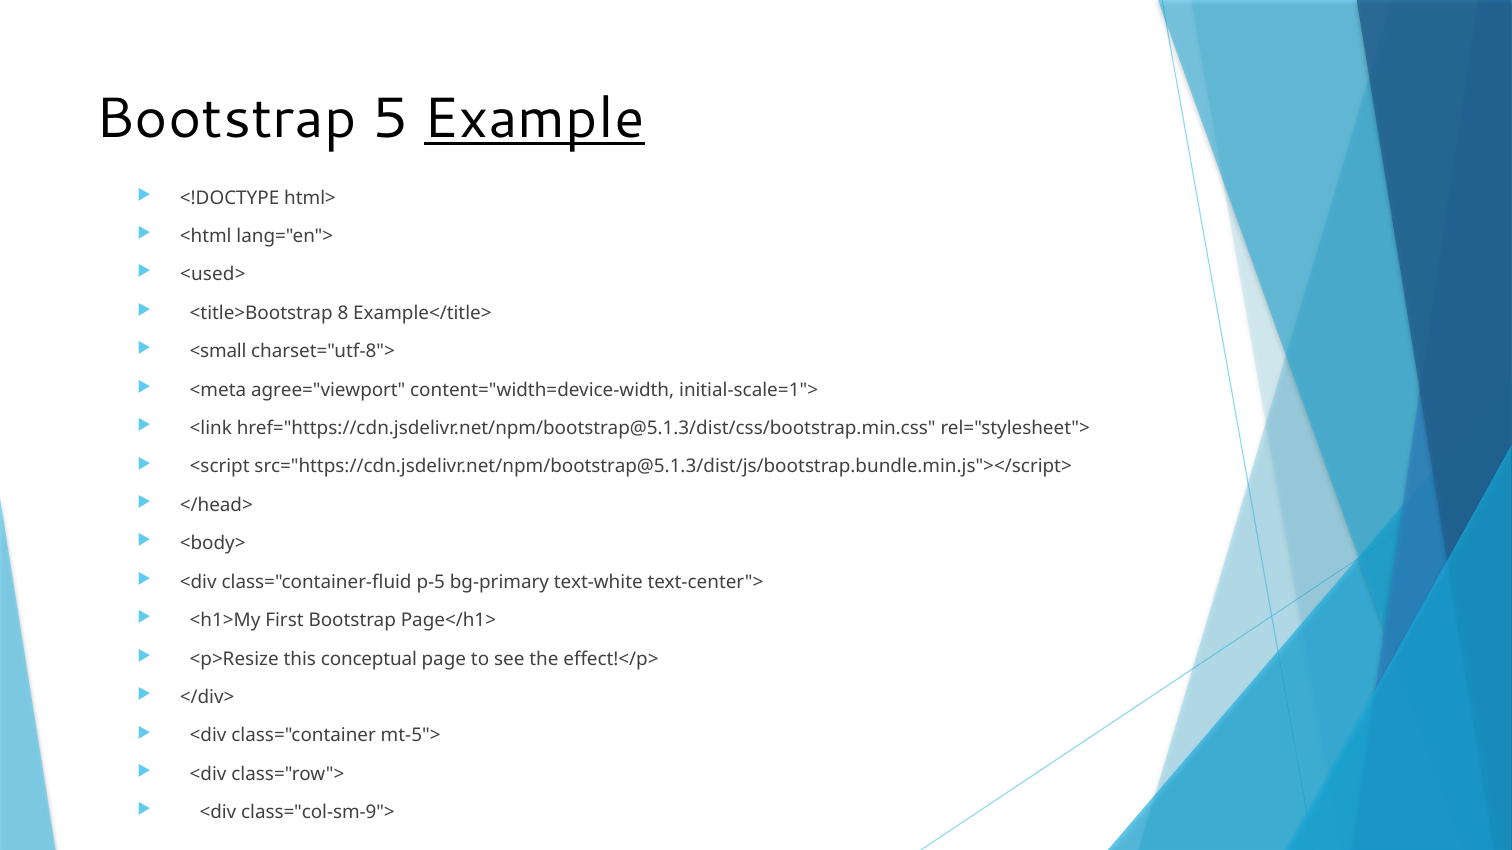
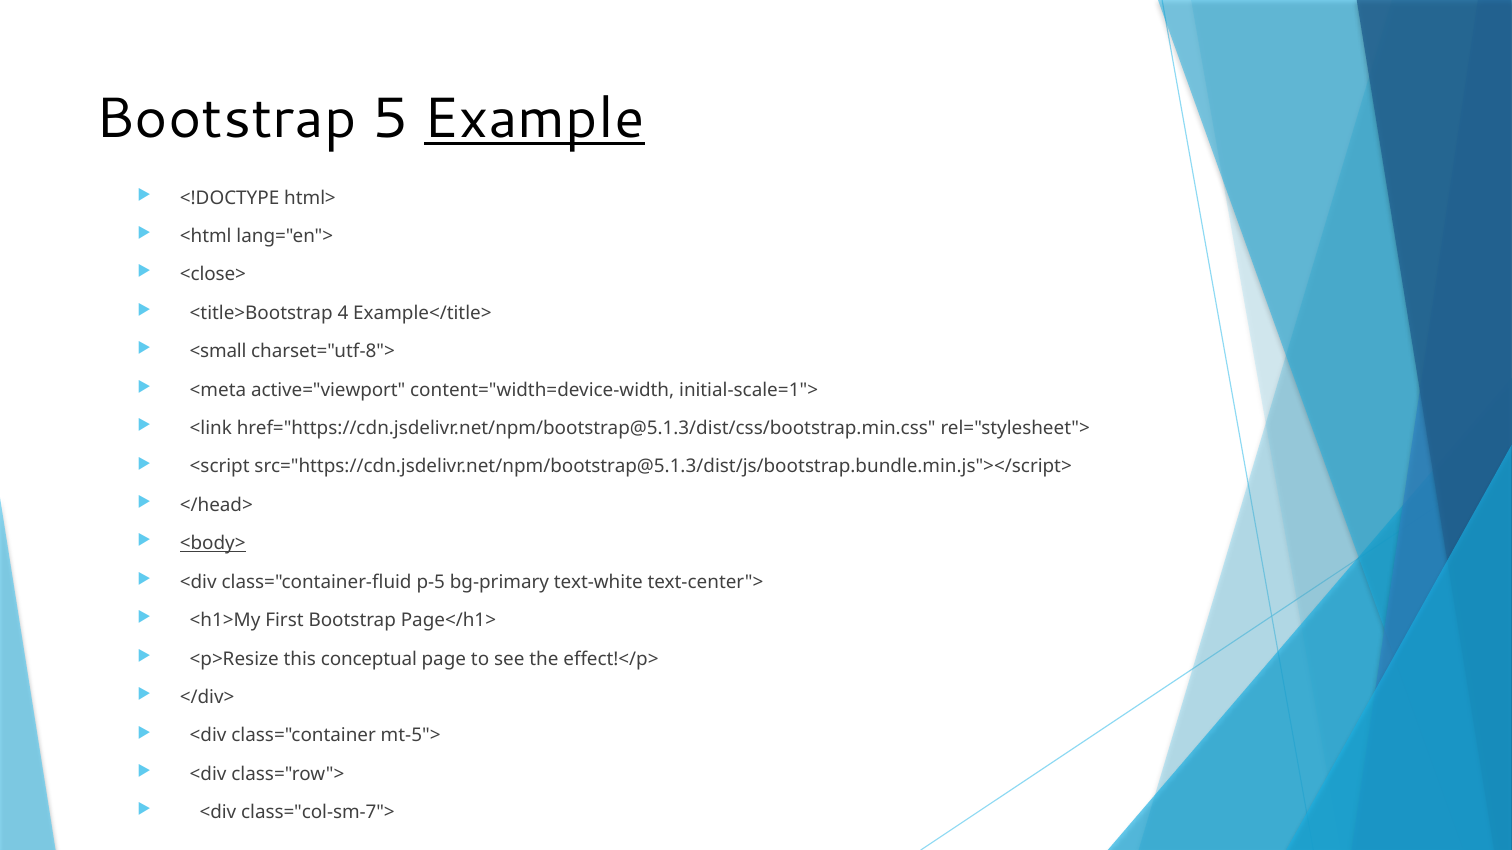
<used>: <used> -> <close> (213, 275)
8: 8 -> 4 (343, 313)
agree="viewport: agree="viewport -> active="viewport (328, 390)
<body> underline: none -> present (213, 544)
class="col-sm-9">: class="col-sm-9"> -> class="col-sm-7"> (318, 813)
